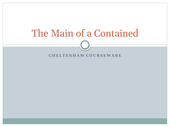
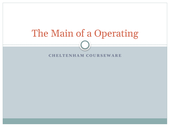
Contained: Contained -> Operating (116, 34)
